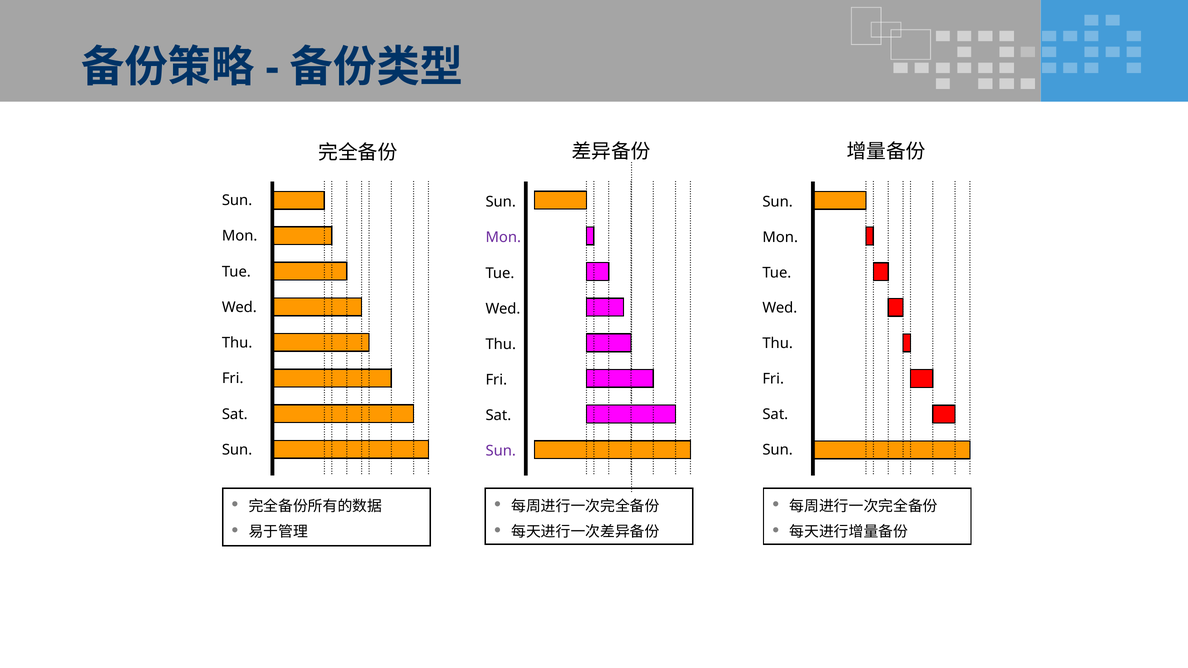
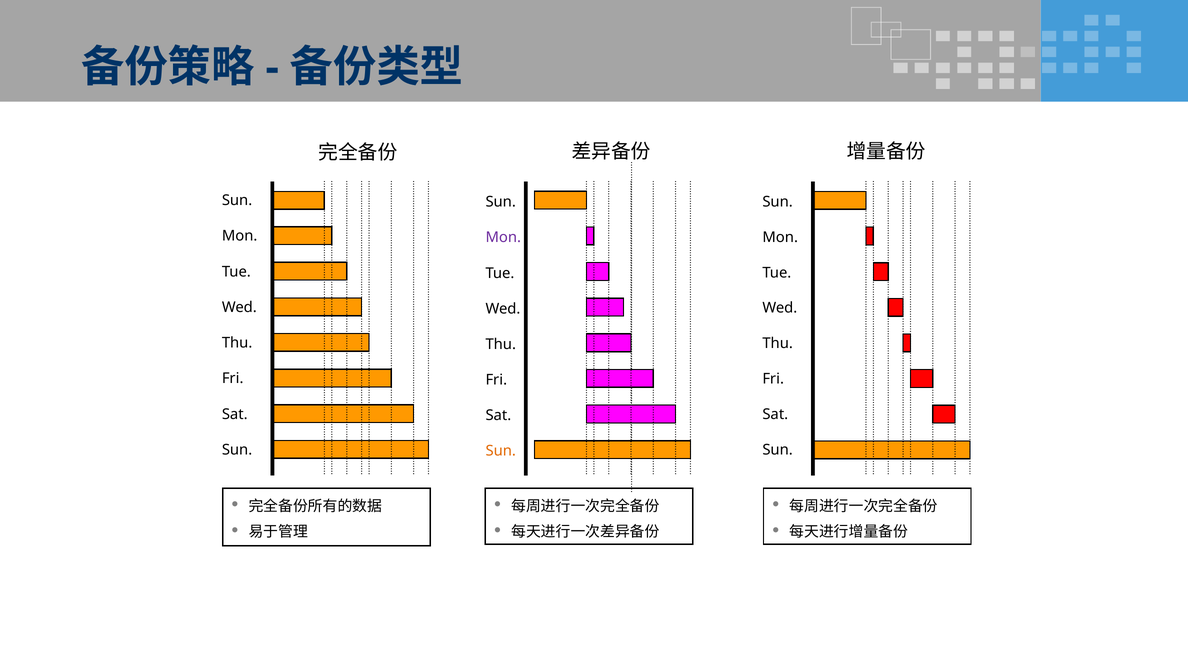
Sun colour: purple -> orange (501, 451)
